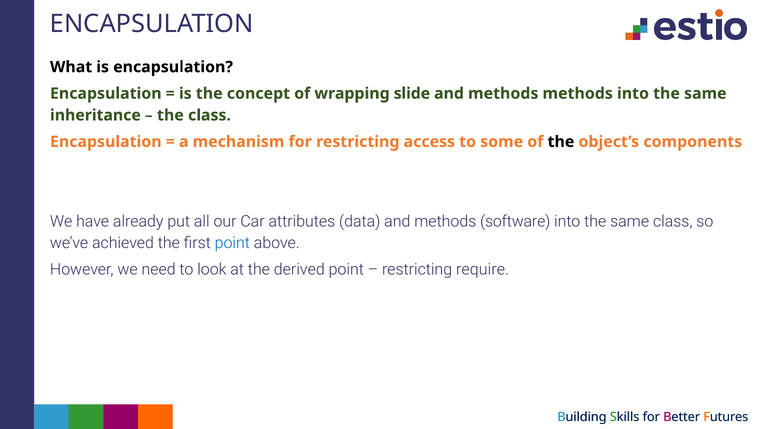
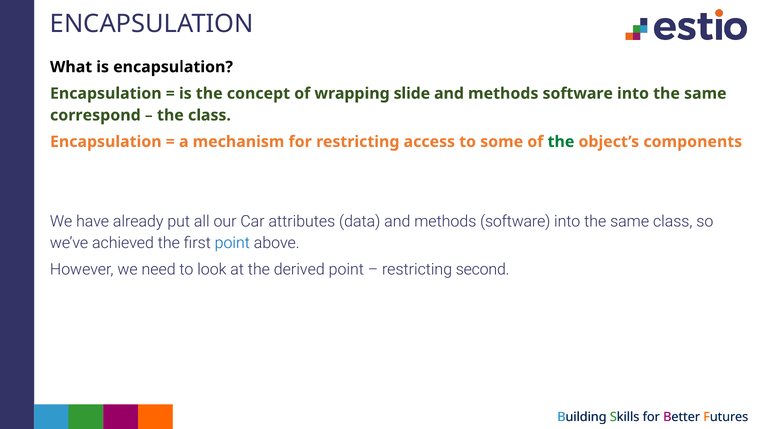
methods: methods -> software (578, 94)
inheritance: inheritance -> correspond (95, 115)
the colour: black -> green (561, 142)
require: require -> second (483, 270)
